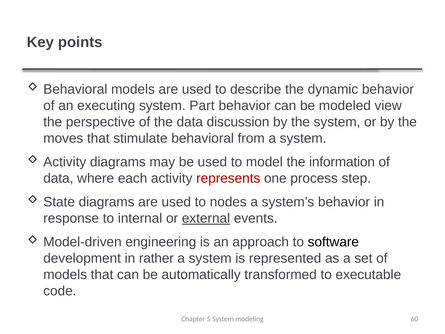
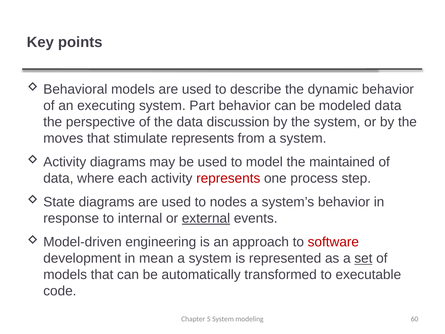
modeled view: view -> data (388, 105)
stimulate behavioral: behavioral -> represents (203, 138)
information: information -> maintained (342, 162)
software colour: black -> red (333, 242)
rather: rather -> mean (156, 258)
set underline: none -> present (363, 258)
